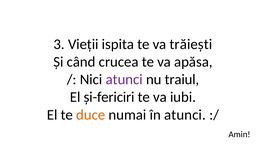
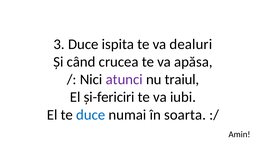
3 Vieții: Vieții -> Duce (83, 44)
trăiești: trăiești -> dealuri (191, 44)
duce colour: orange -> blue (91, 115)
în atunci: atunci -> soarta (185, 115)
